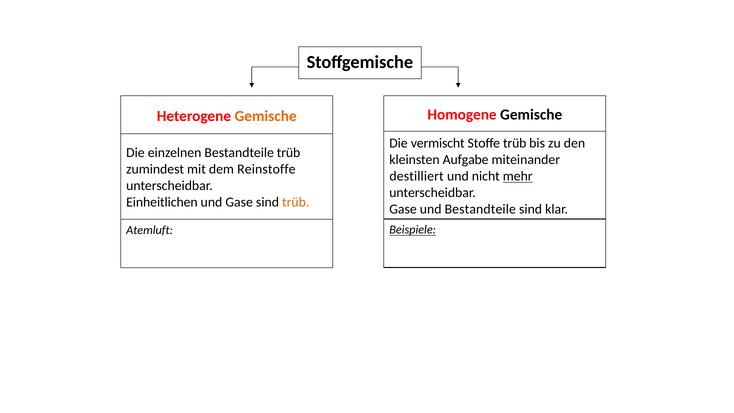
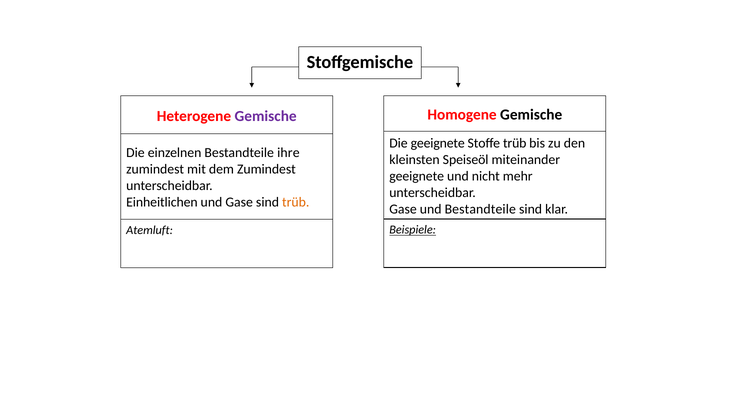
Gemische colour: orange -> purple (266, 116)
Die vermischt: vermischt -> geeignete (438, 143)
Bestandteile trüb: trüb -> ihre (288, 153)
Aufgabe: Aufgabe -> Speiseöl (466, 160)
dem Reinstoffe: Reinstoffe -> Zumindest (266, 169)
destilliert: destilliert -> geeignete (417, 176)
mehr underline: present -> none (518, 176)
